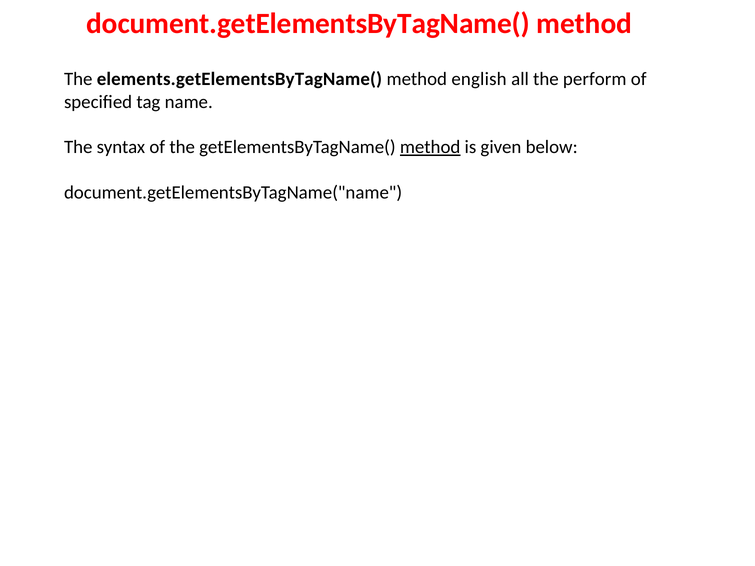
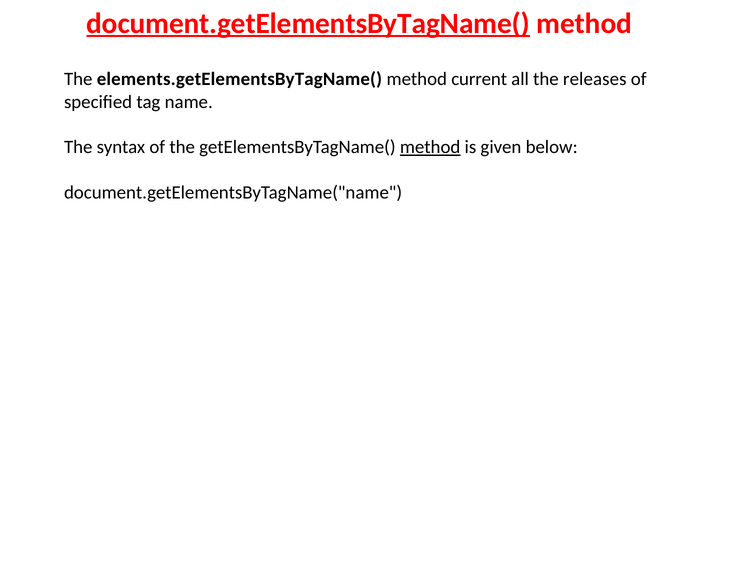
document.getElementsByTagName( underline: none -> present (308, 23)
english: english -> current (479, 79)
perform: perform -> releases (595, 79)
